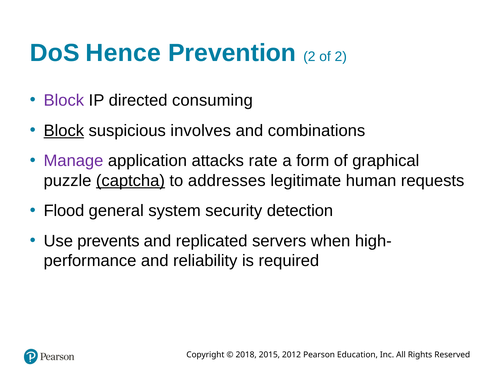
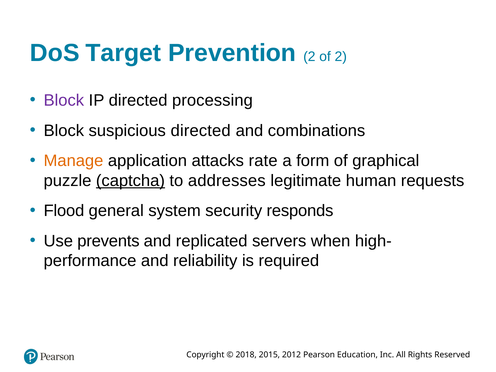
Hence: Hence -> Target (123, 53)
consuming: consuming -> processing (212, 100)
Block underline: present -> none (64, 131)
suspicious involves: involves -> directed (201, 131)
Manage colour: purple -> orange (74, 161)
detection: detection -> responds (300, 211)
